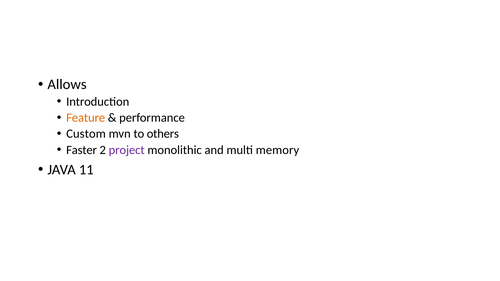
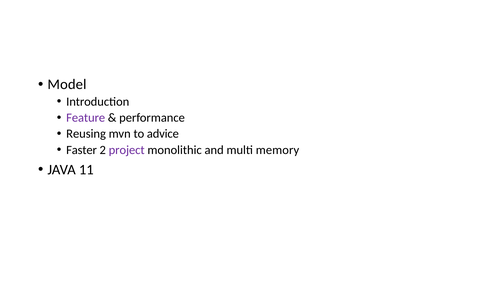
Allows: Allows -> Model (67, 85)
Feature colour: orange -> purple (86, 118)
Custom: Custom -> Reusing (86, 134)
others: others -> advice (163, 134)
